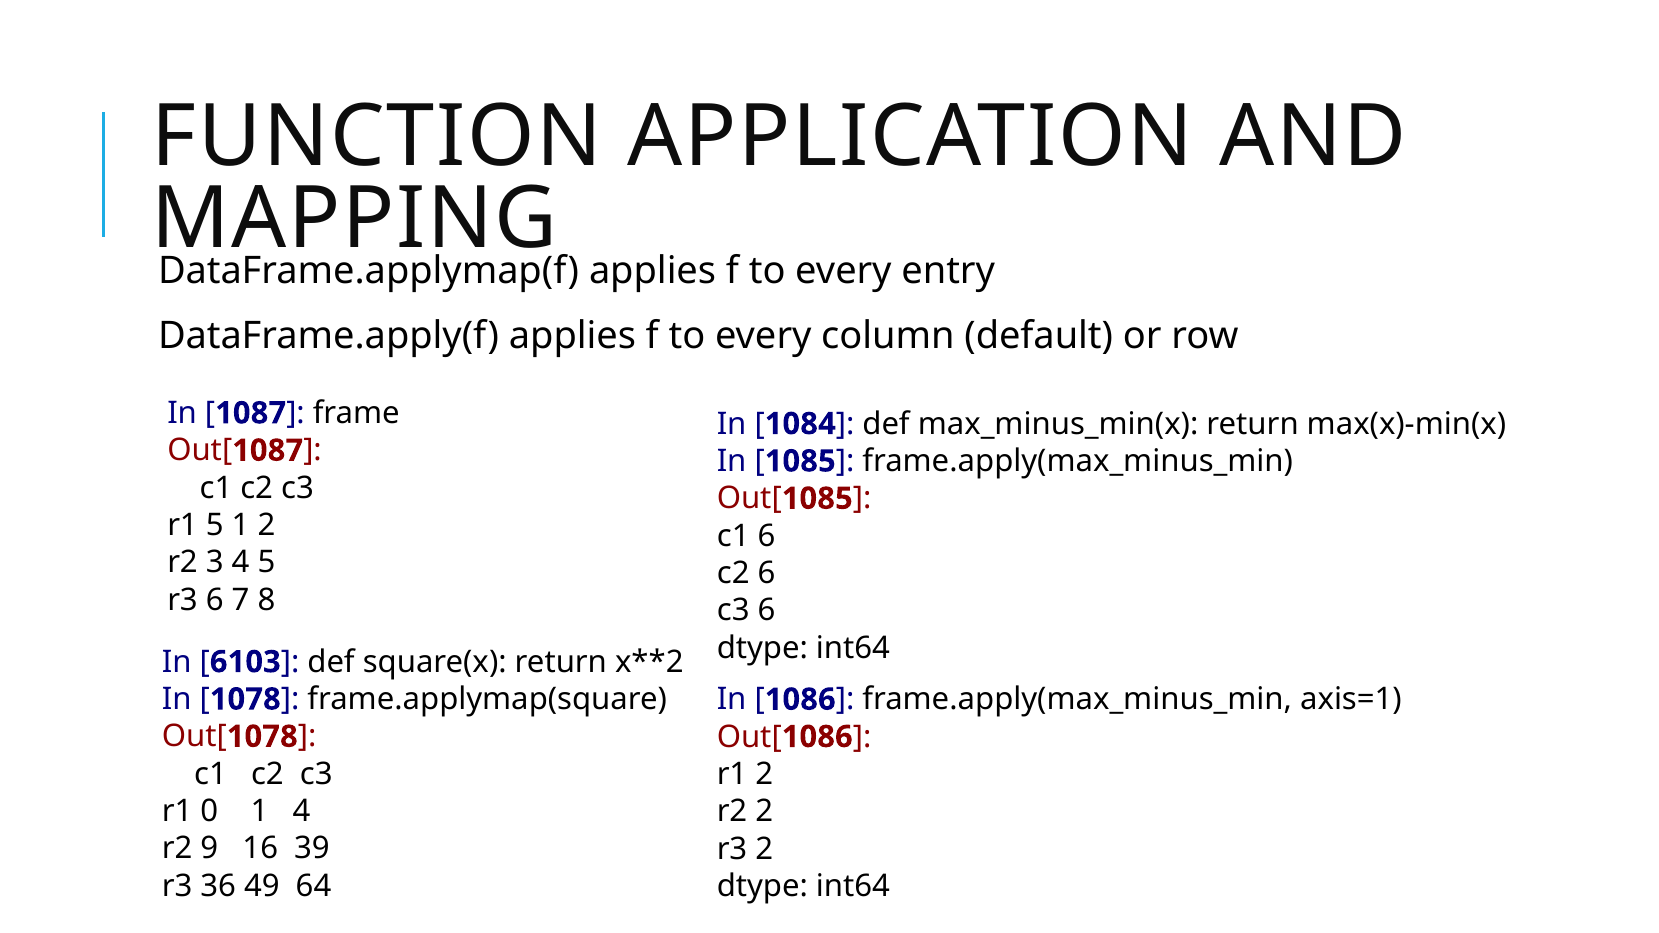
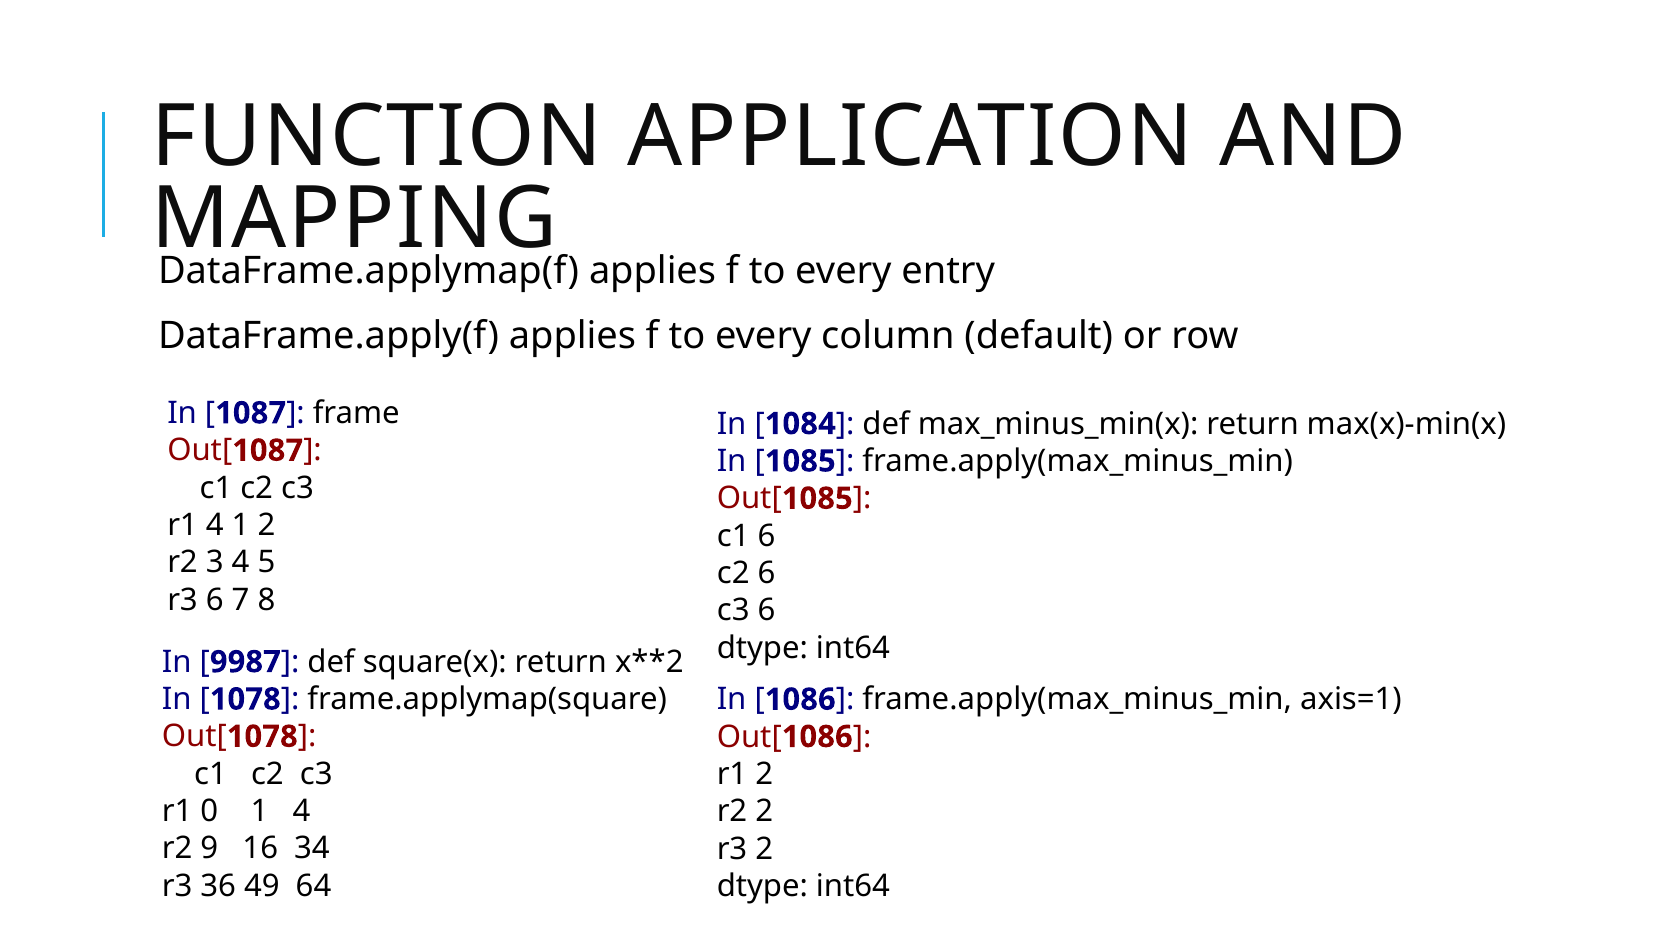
r1 5: 5 -> 4 (215, 525)
6103: 6103 -> 9987 (245, 662)
39: 39 -> 34 (312, 849)
